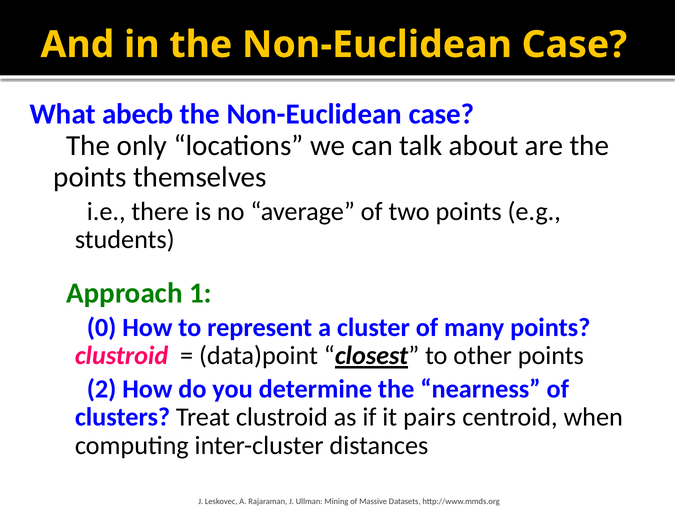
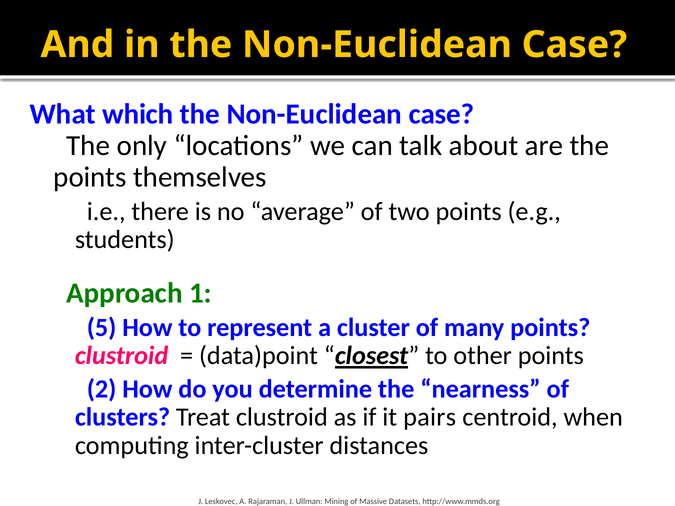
abecb: abecb -> which (138, 114)
0: 0 -> 5 (102, 328)
